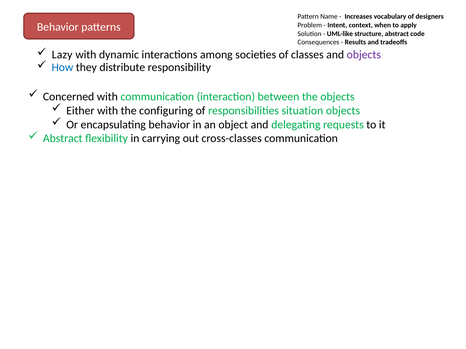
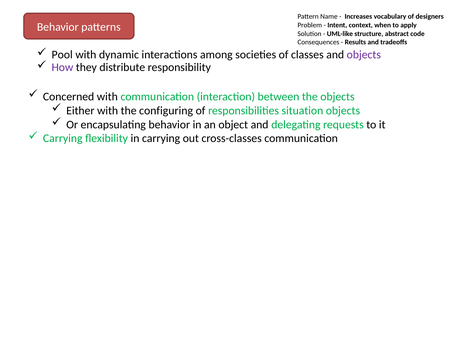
Lazy: Lazy -> Pool (62, 55)
How colour: blue -> purple (62, 67)
Abstract: Abstract -> Carrying (63, 139)
